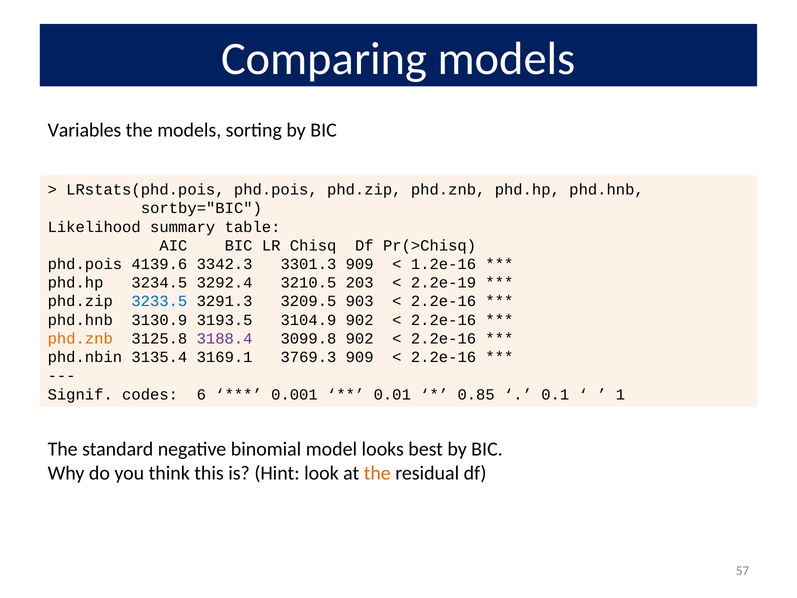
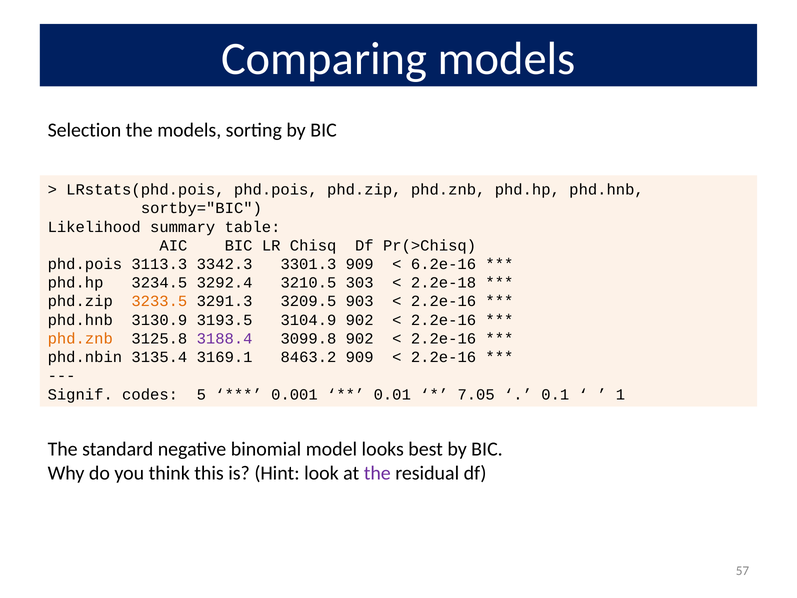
Variables: Variables -> Selection (84, 130)
4139.6: 4139.6 -> 3113.3 (159, 264)
1.2e-16: 1.2e-16 -> 6.2e-16 (444, 264)
203: 203 -> 303 (360, 283)
2.2e-19: 2.2e-19 -> 2.2e-18 (444, 283)
3233.5 colour: blue -> orange (159, 301)
3769.3: 3769.3 -> 8463.2 (308, 357)
6: 6 -> 5 (201, 394)
0.85: 0.85 -> 7.05 (476, 394)
the colour: orange -> purple (377, 473)
